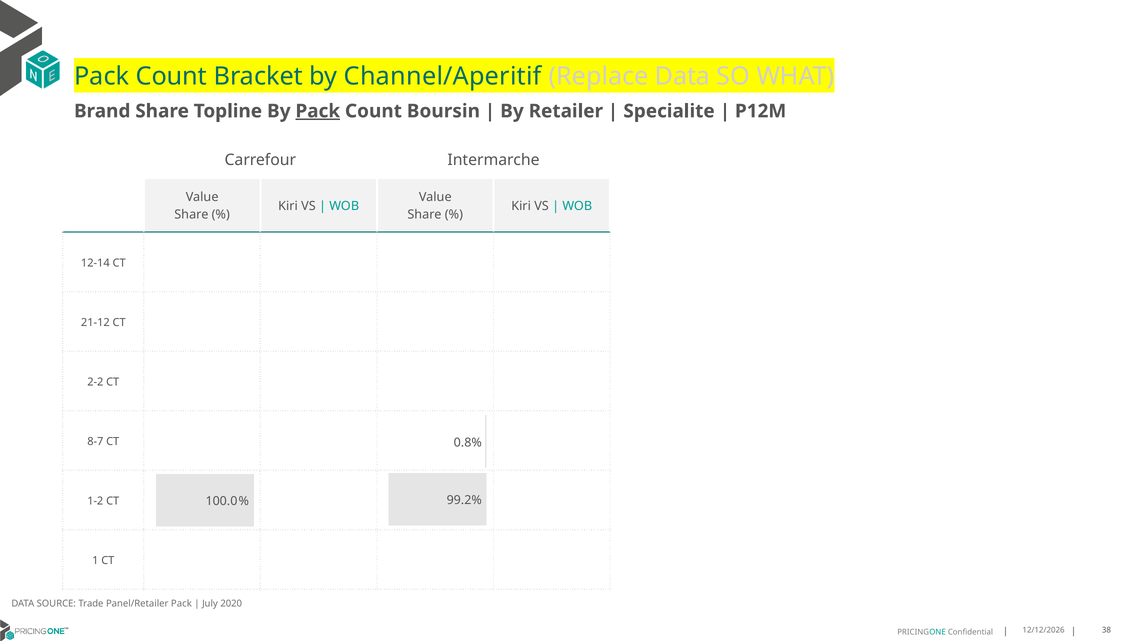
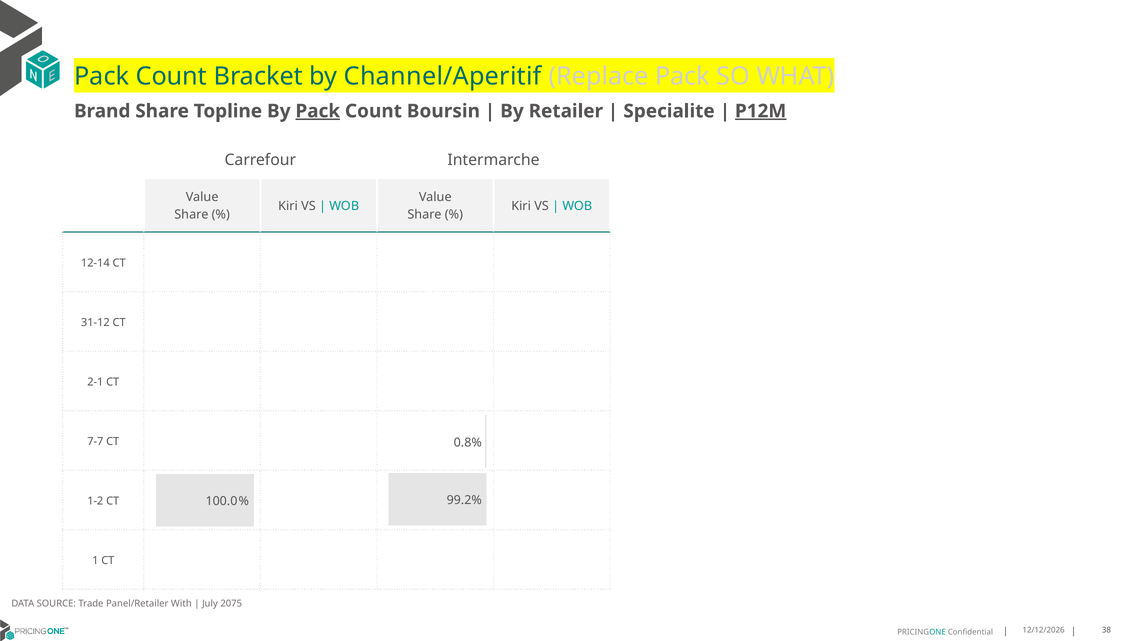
Replace Data: Data -> Pack (682, 77)
P12M underline: none -> present (761, 111)
21-12: 21-12 -> 31-12 (95, 322)
2-2: 2-2 -> 2-1 (95, 382)
8-7: 8-7 -> 7-7 (95, 441)
Panel/Retailer Pack: Pack -> With (181, 603)
2020: 2020 -> 2075 (231, 603)
